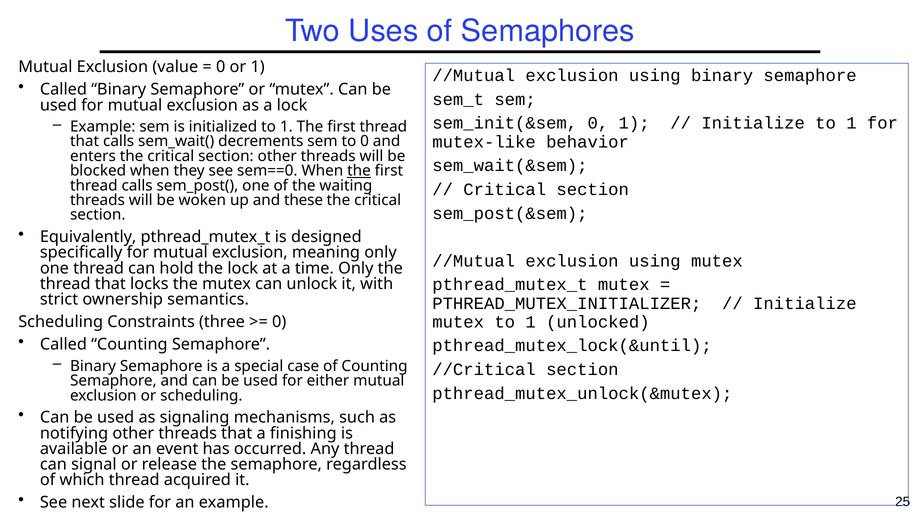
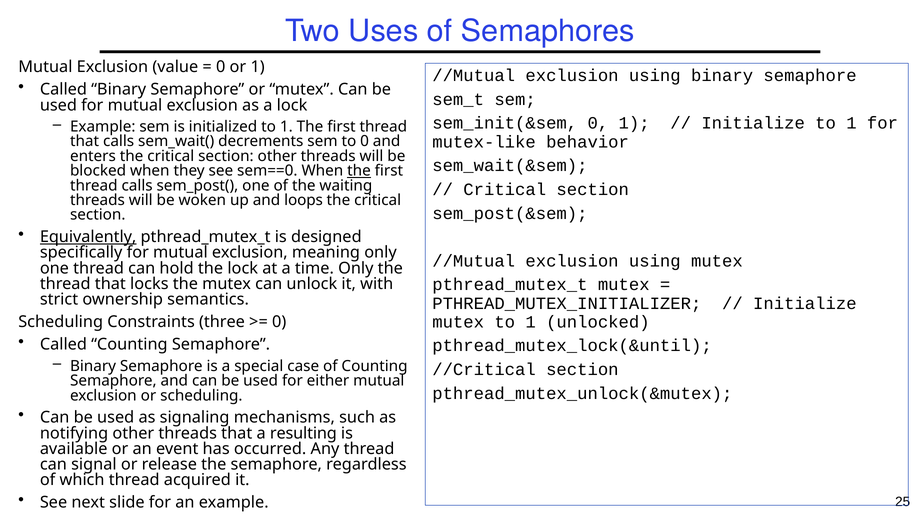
these: these -> loops (304, 200)
Equivalently underline: none -> present (88, 237)
finishing: finishing -> resulting (303, 434)
